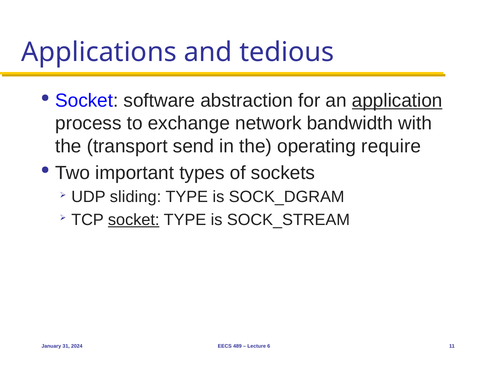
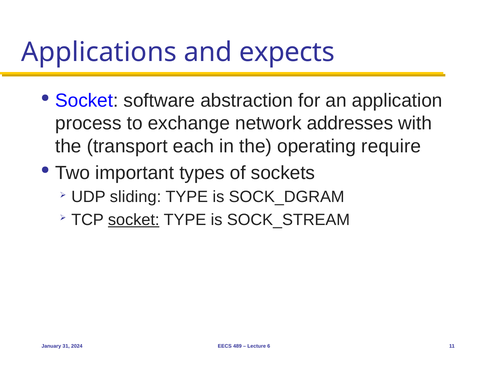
tedious: tedious -> expects (287, 52)
application underline: present -> none (397, 101)
bandwidth: bandwidth -> addresses (350, 123)
send: send -> each (194, 146)
